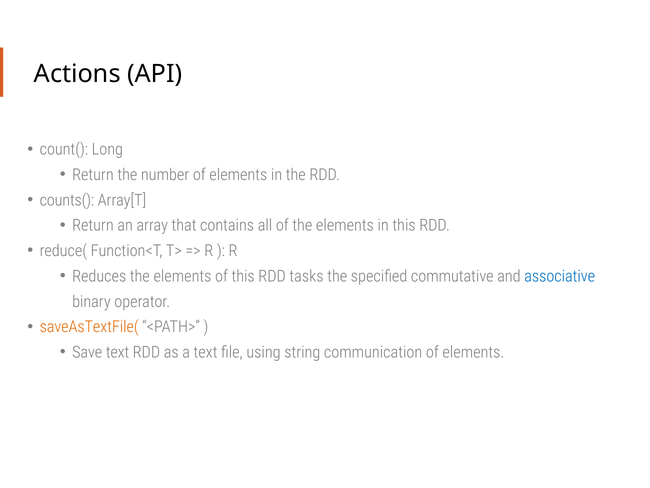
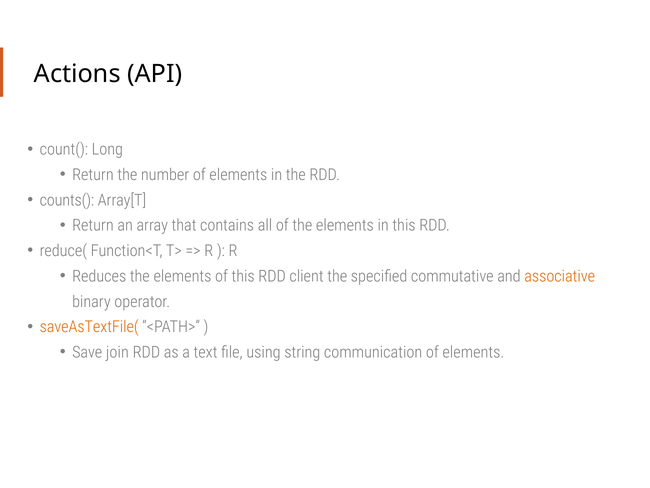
tasks: tasks -> client (307, 276)
associative colour: blue -> orange (560, 276)
Save text: text -> join (117, 352)
